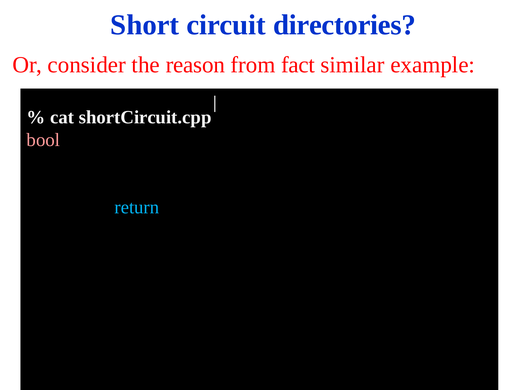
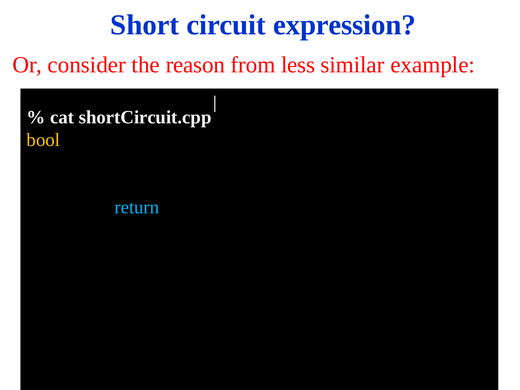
directories: directories -> expression (344, 25)
fact: fact -> less (298, 65)
bool colour: pink -> yellow (43, 140)
